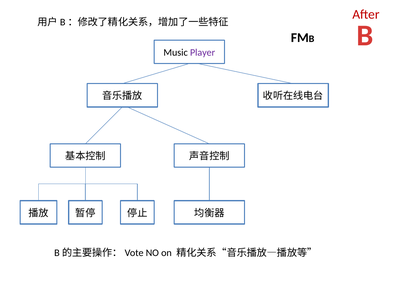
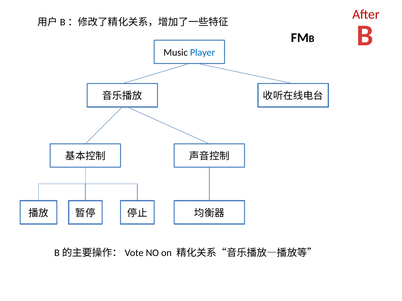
Player colour: purple -> blue (203, 53)
